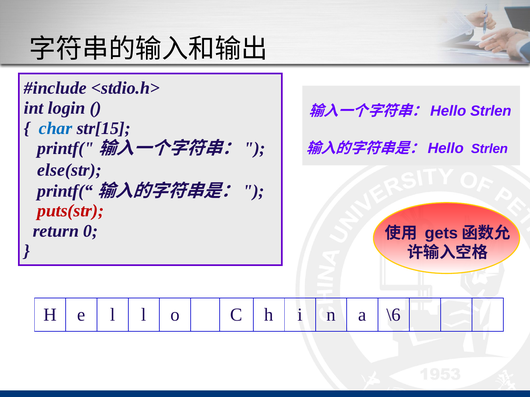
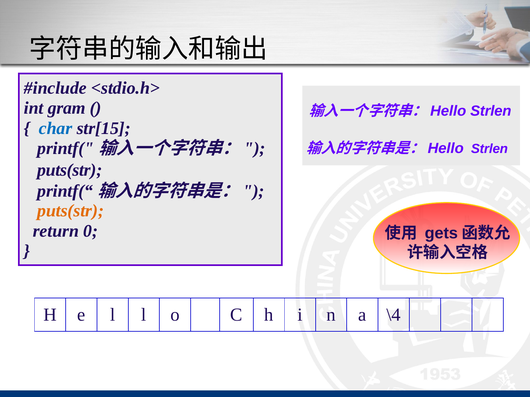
login: login -> gram (67, 108)
else(str: else(str -> puts(str (70, 170)
puts(str colour: red -> orange (71, 211)
\6: \6 -> \4 (394, 315)
